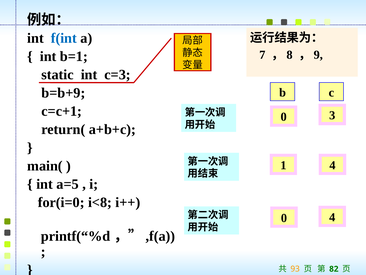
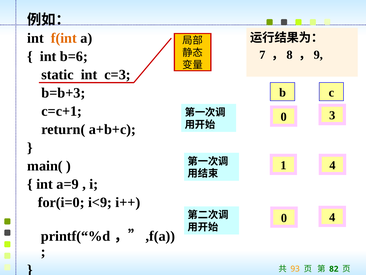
f(int colour: blue -> orange (64, 38)
b=1: b=1 -> b=6 (74, 56)
b=b+9: b=b+9 -> b=b+3 (63, 93)
a=5: a=5 -> a=9 (68, 184)
i<8: i<8 -> i<9 (100, 202)
